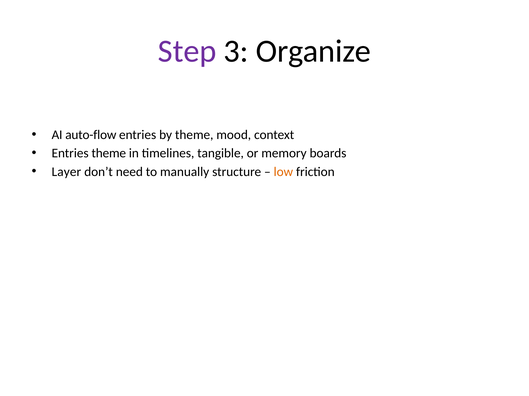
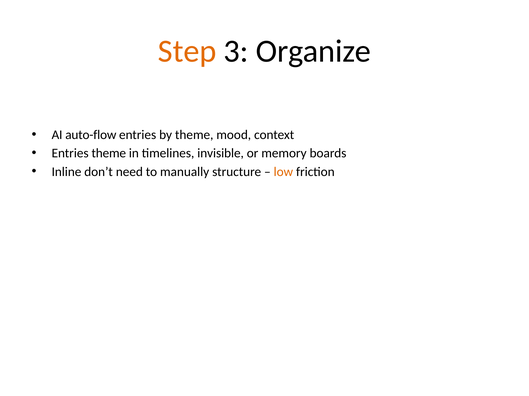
Step colour: purple -> orange (187, 51)
tangible: tangible -> invisible (221, 153)
Layer: Layer -> Inline (66, 172)
